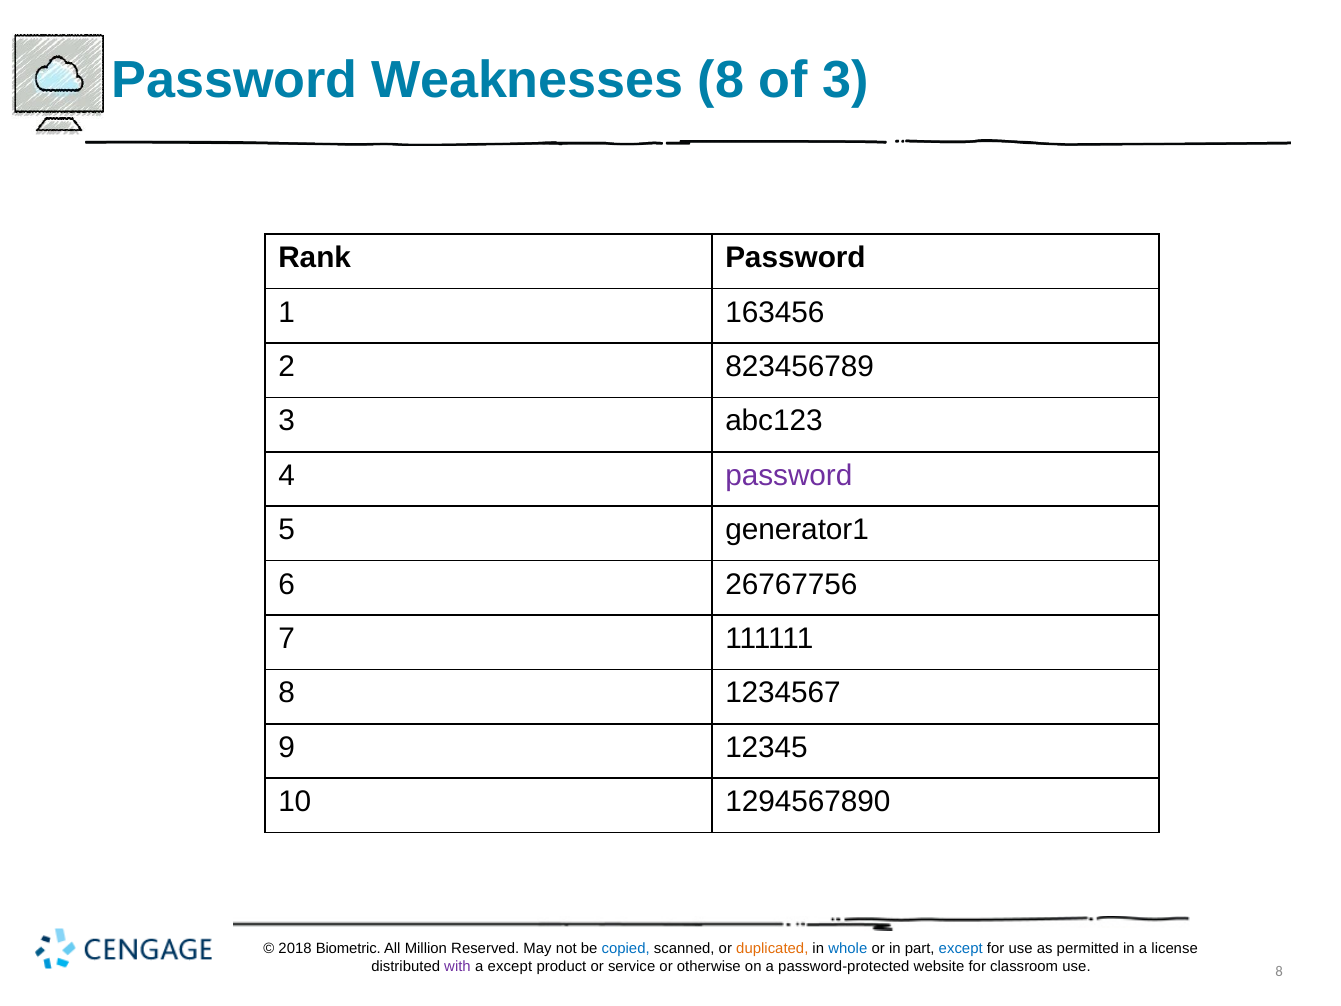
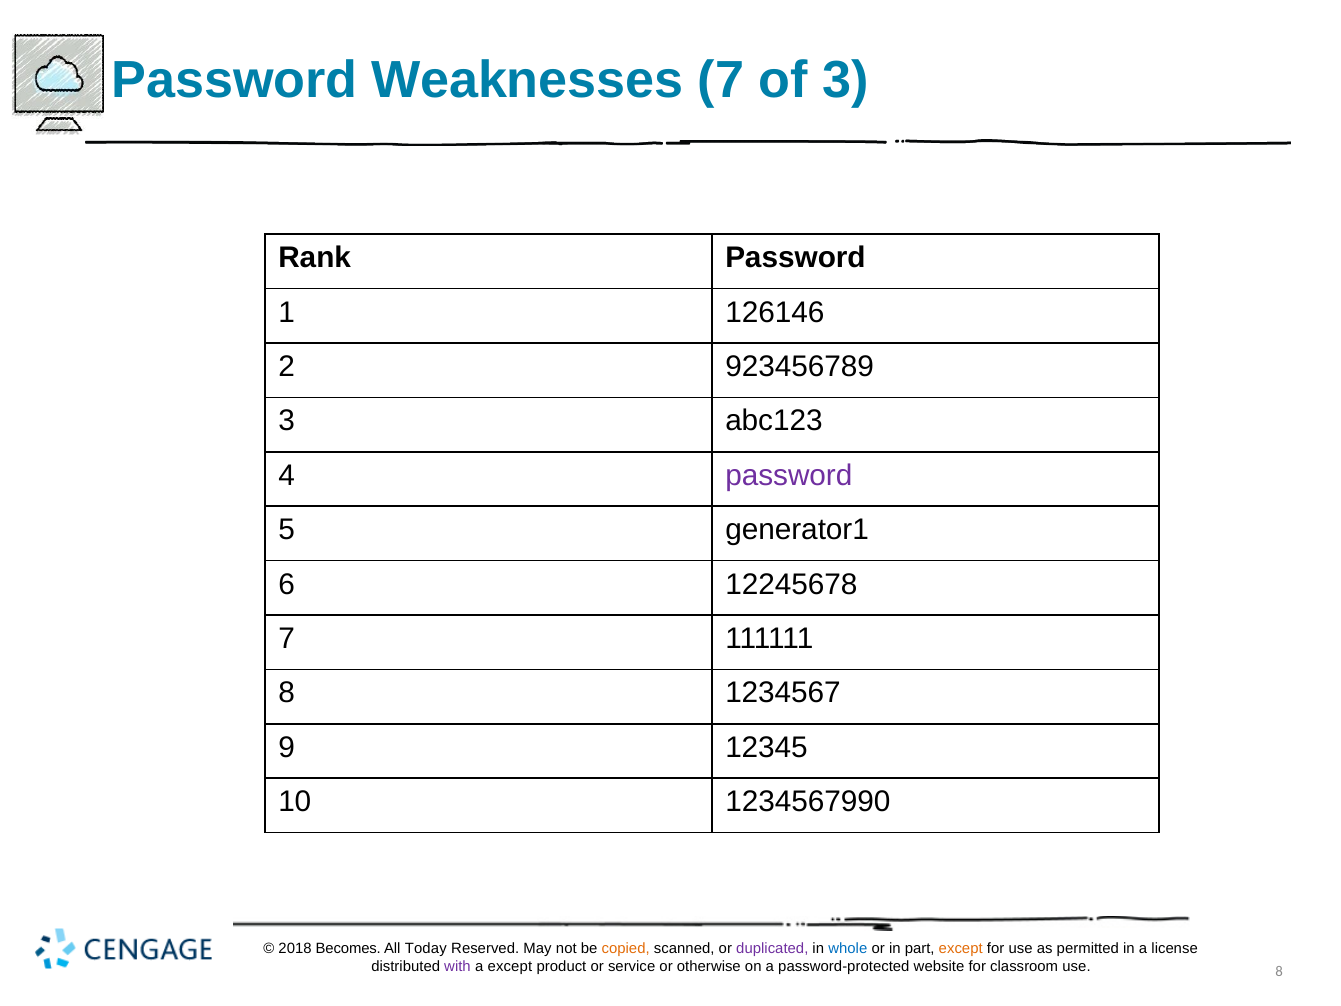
Weaknesses 8: 8 -> 7 (721, 80)
163456: 163456 -> 126146 (775, 312)
823456789: 823456789 -> 923456789 (800, 367)
26767756: 26767756 -> 12245678 (791, 584)
1294567890: 1294567890 -> 1234567990 (808, 802)
Biometric: Biometric -> Becomes (348, 949)
Million: Million -> Today (426, 949)
copied colour: blue -> orange (626, 949)
duplicated colour: orange -> purple (772, 949)
except colour: blue -> orange (961, 949)
